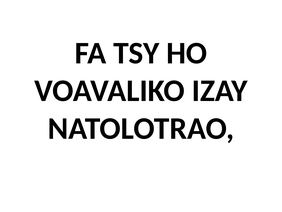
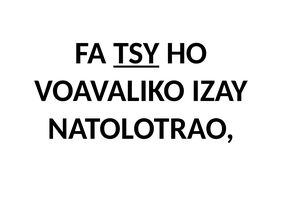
TSY underline: none -> present (136, 53)
